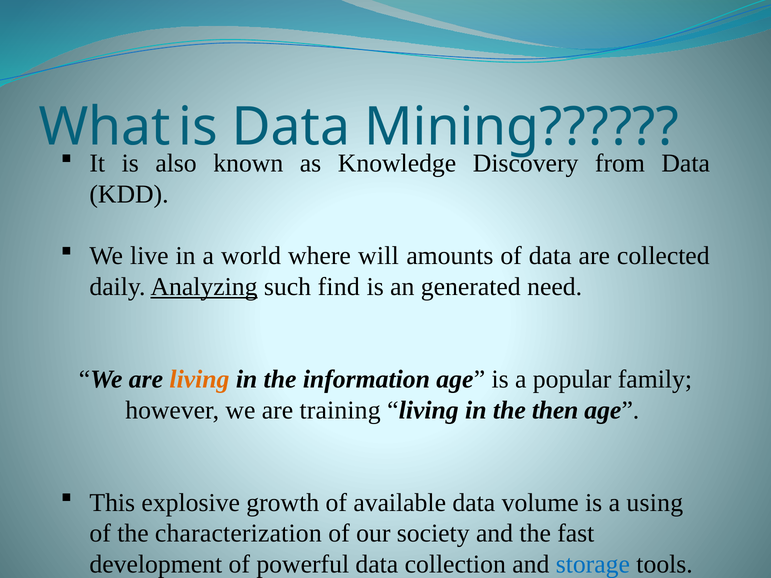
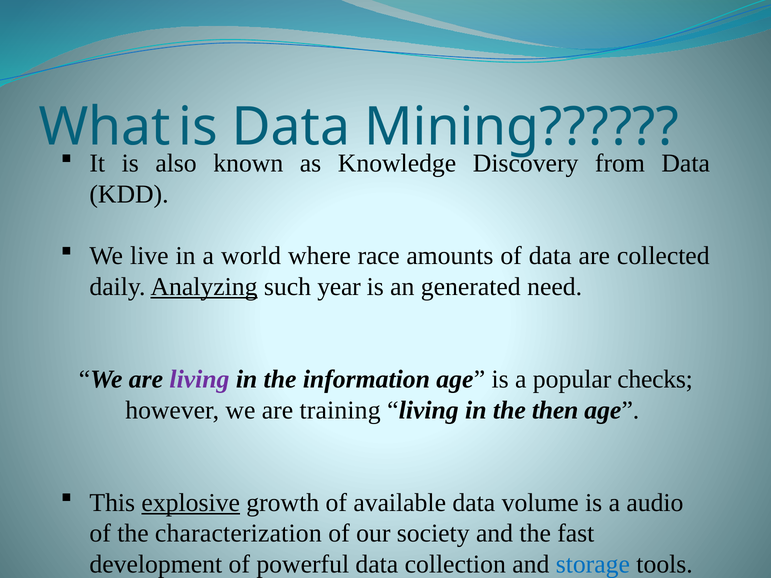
will: will -> race (379, 256)
find: find -> year (339, 287)
living colour: orange -> purple (199, 379)
family: family -> checks (655, 379)
explosive underline: none -> present (191, 503)
using: using -> audio (655, 503)
